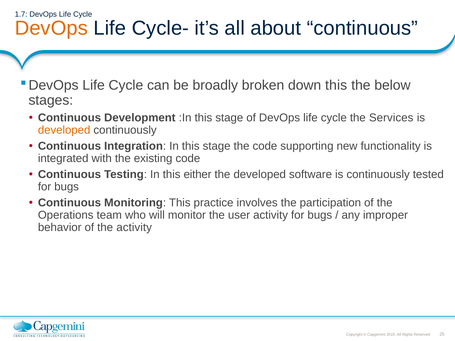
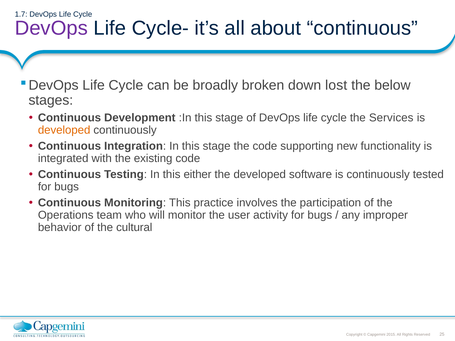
DevOps colour: orange -> purple (51, 28)
down this: this -> lost (336, 85)
the activity: activity -> cultural (134, 228)
